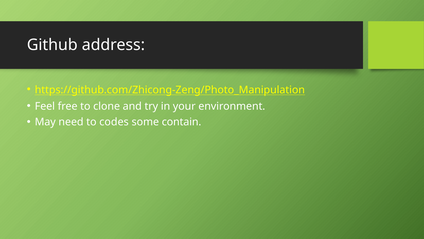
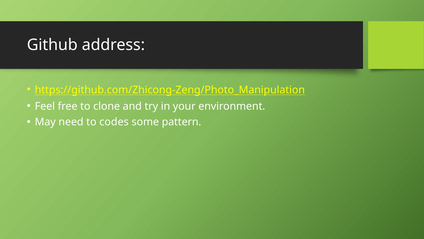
contain: contain -> pattern (182, 122)
